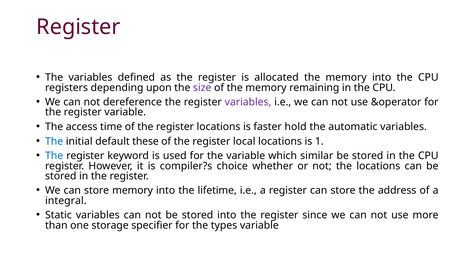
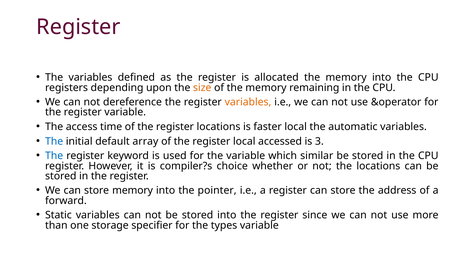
size colour: purple -> orange (202, 88)
variables colour: purple -> orange (248, 102)
faster hold: hold -> local (296, 127)
these: these -> array (145, 141)
local locations: locations -> accessed (280, 141)
1: 1 -> 3 (319, 141)
lifetime: lifetime -> pointer (217, 191)
integral: integral -> forward (66, 201)
